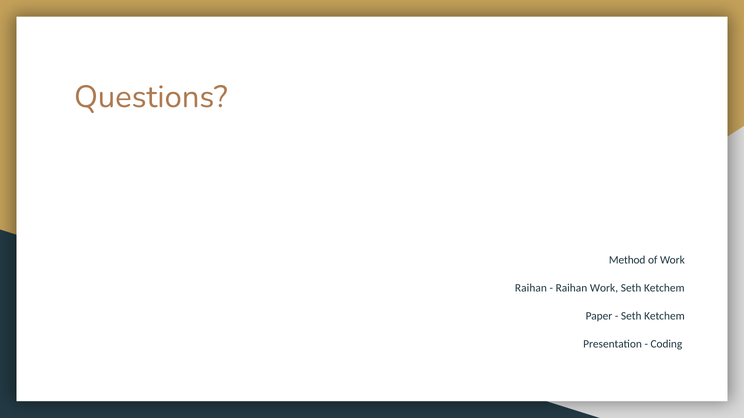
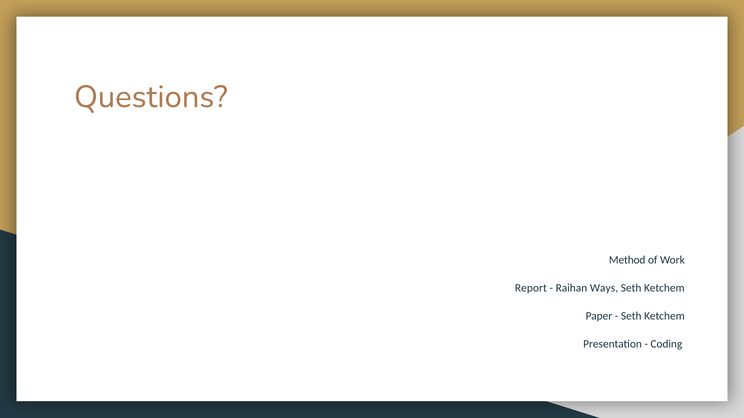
Raihan: Raihan -> Report (531, 288)
Raihan Work: Work -> Ways (604, 288)
